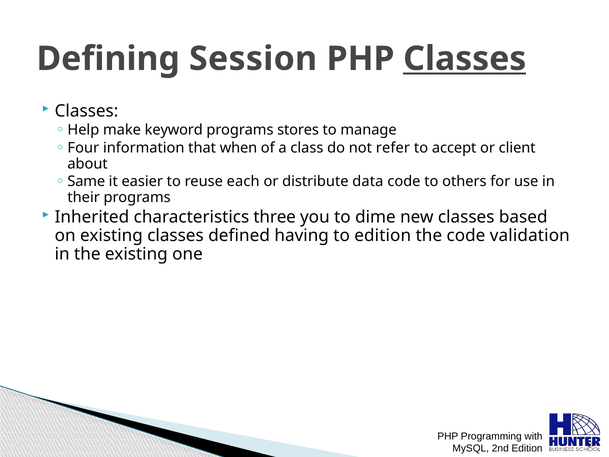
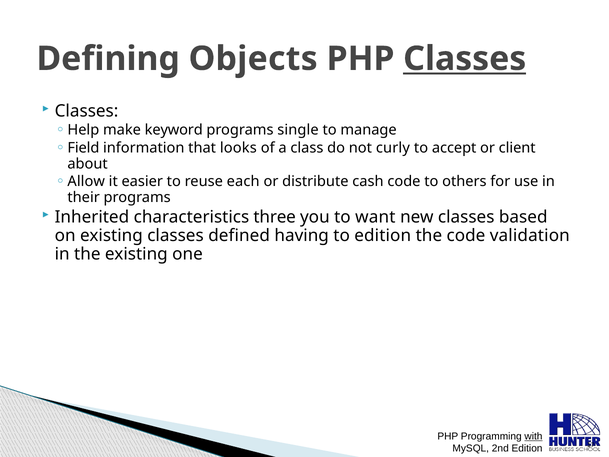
Session: Session -> Objects (253, 59)
stores: stores -> single (298, 130)
Four: Four -> Field (83, 148)
when: when -> looks (238, 148)
refer: refer -> curly (393, 148)
Same: Same -> Allow (86, 181)
data: data -> cash (368, 181)
dime: dime -> want (375, 217)
with underline: none -> present (533, 436)
